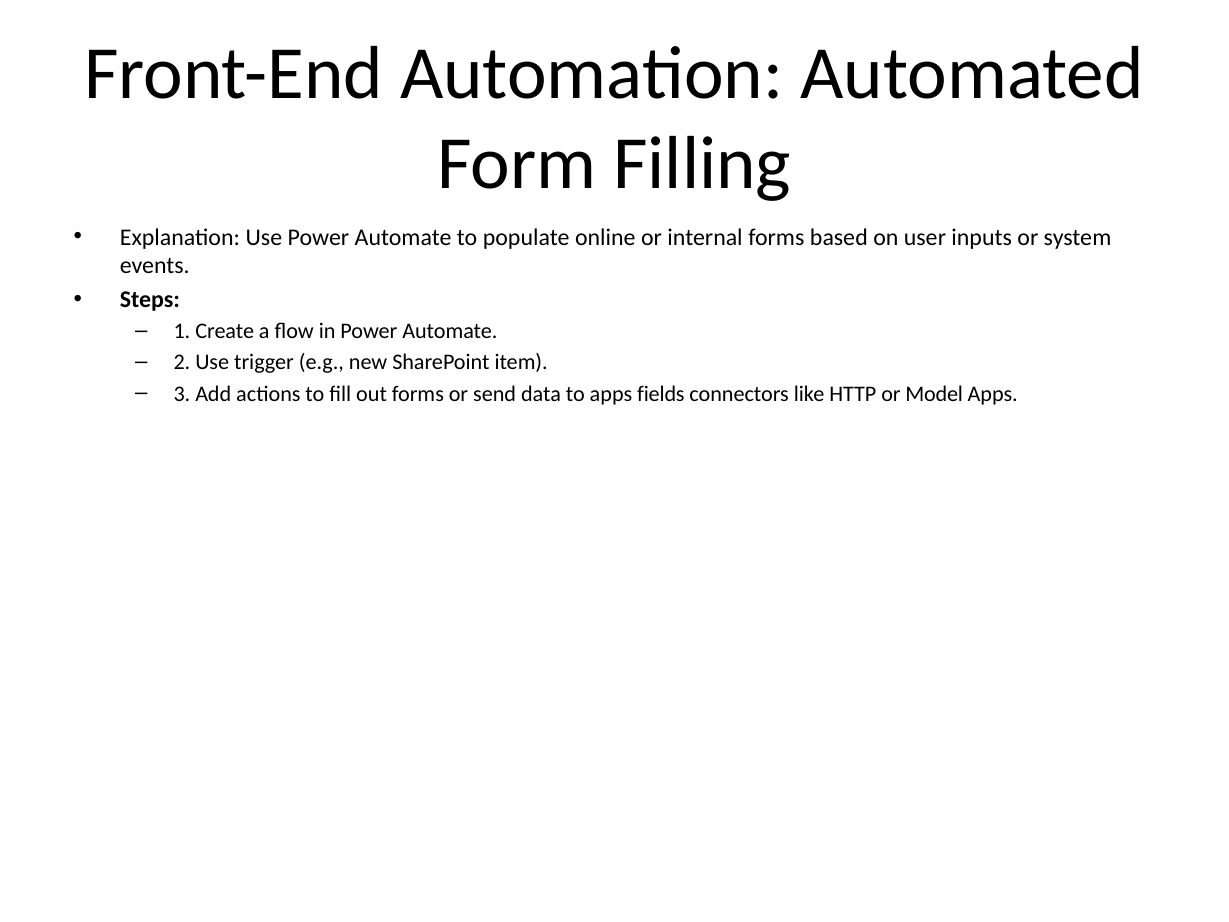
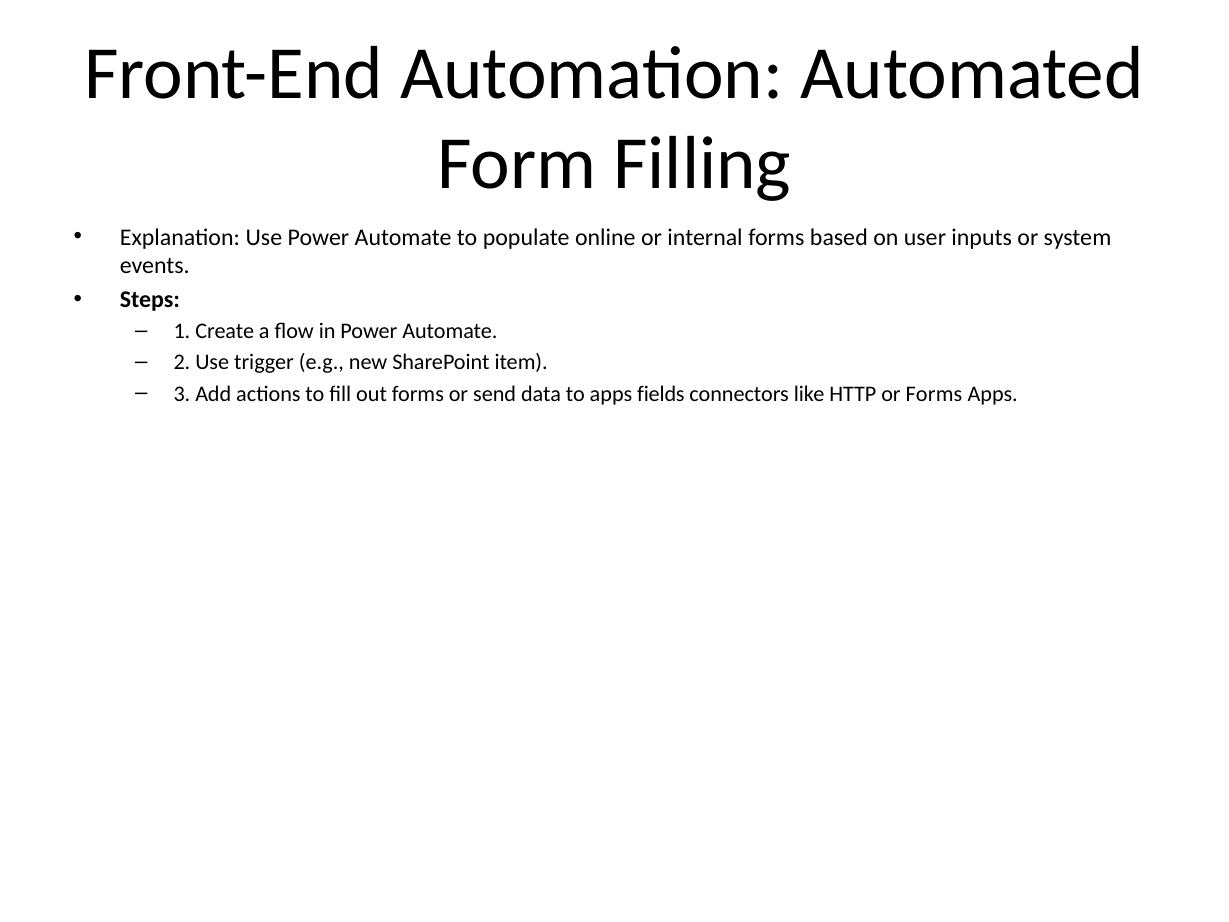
or Model: Model -> Forms (934, 394)
